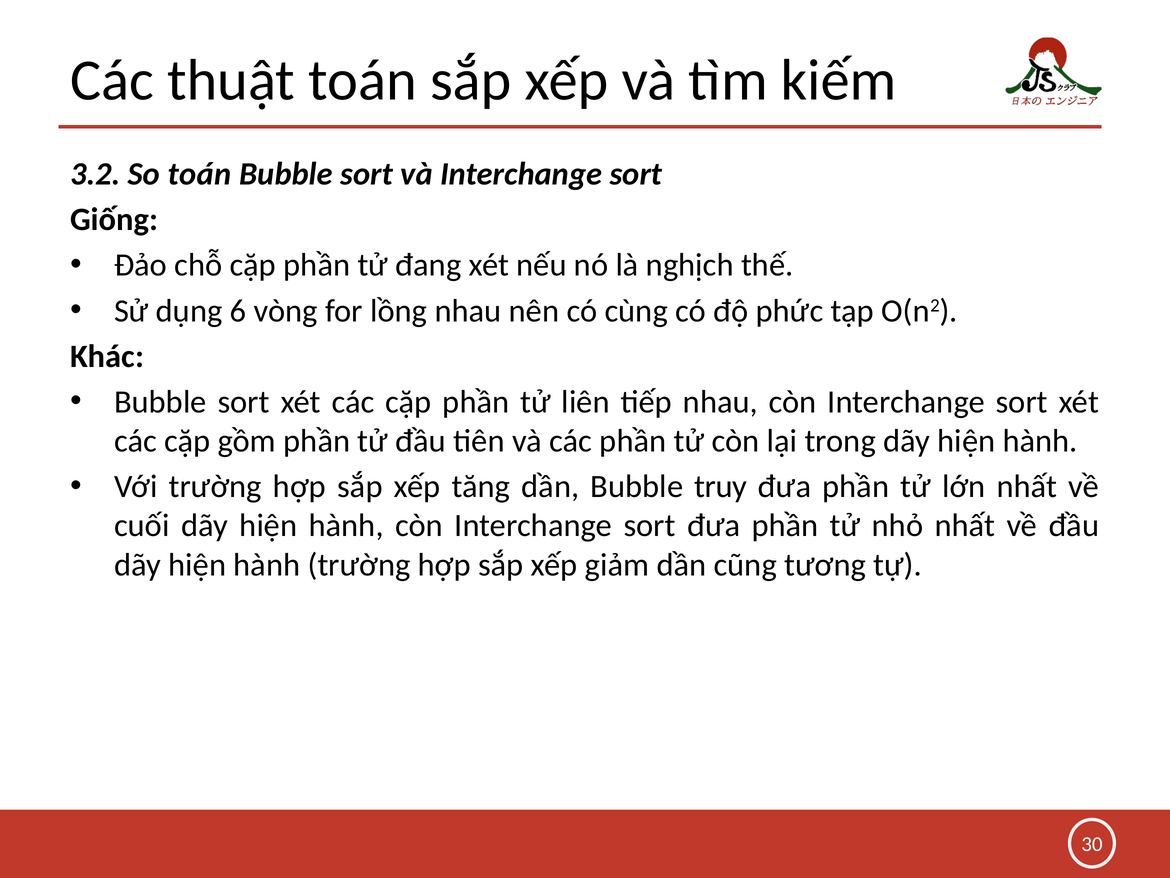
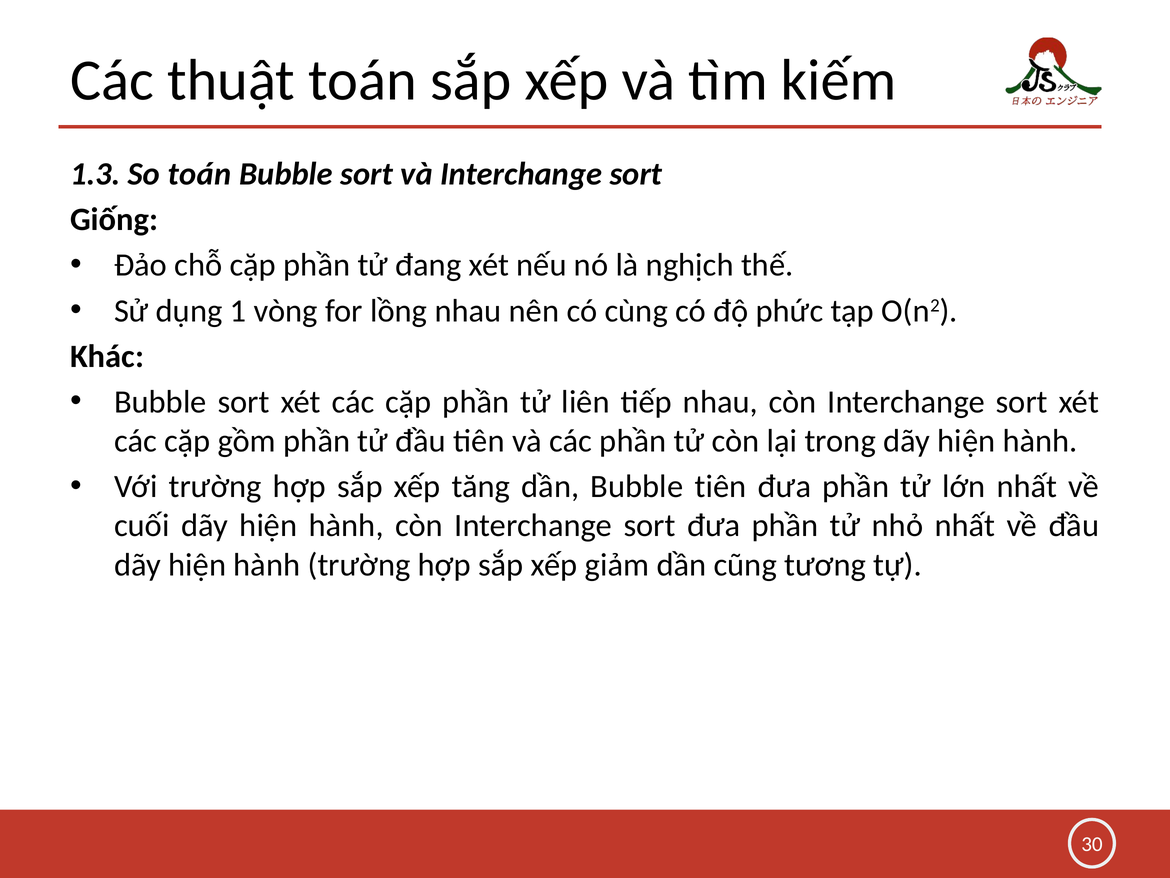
3.2: 3.2 -> 1.3 (95, 174)
6: 6 -> 1 (238, 311)
Bubble truy: truy -> tiên (720, 486)
